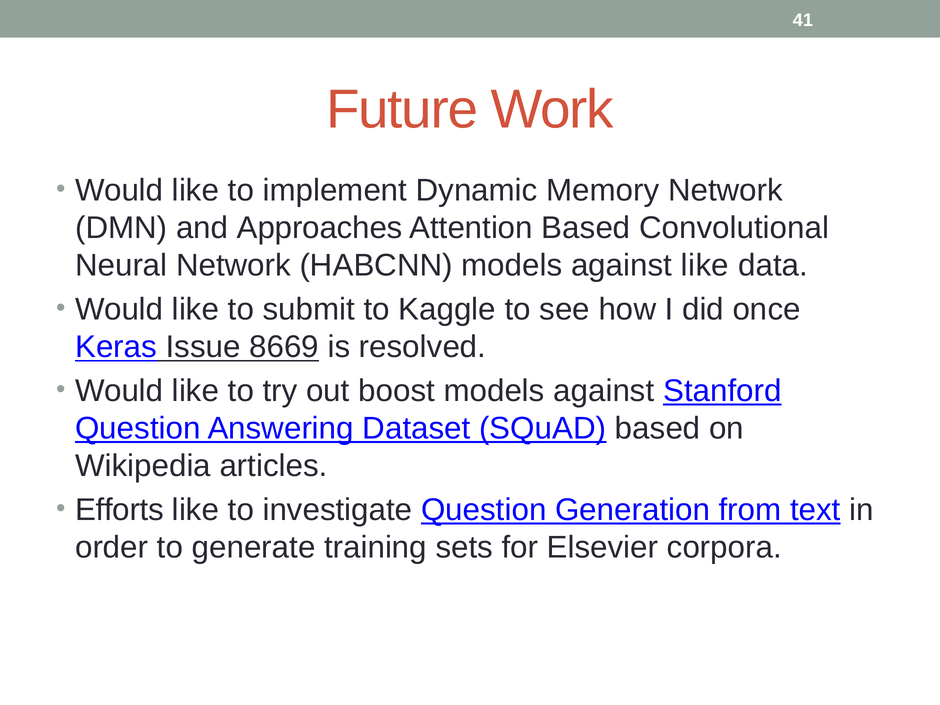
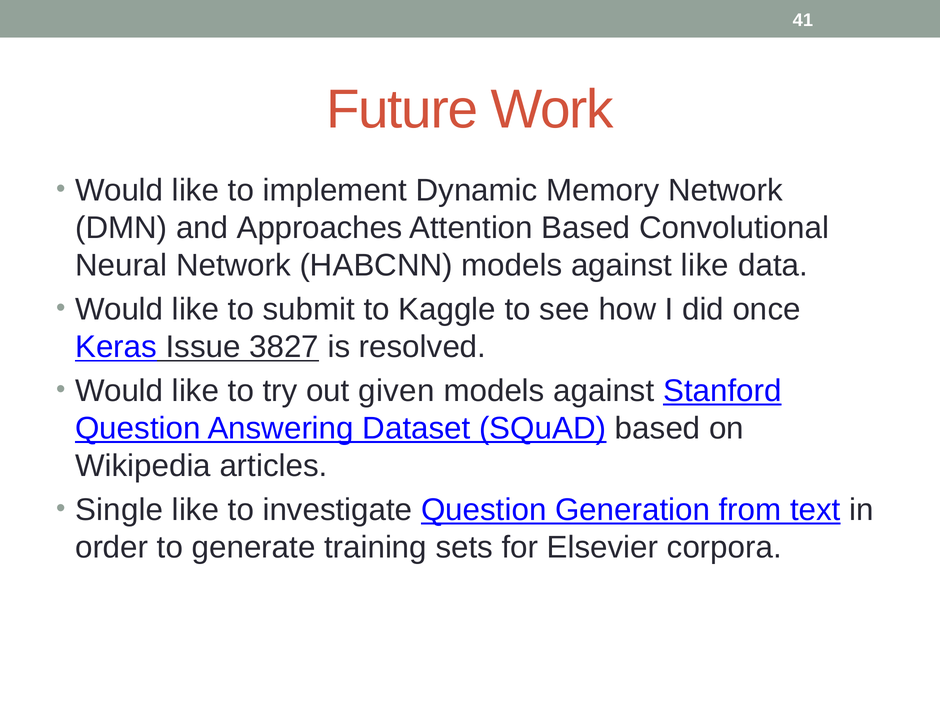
8669: 8669 -> 3827 (284, 347)
boost: boost -> given (396, 391)
Efforts: Efforts -> Single (119, 510)
